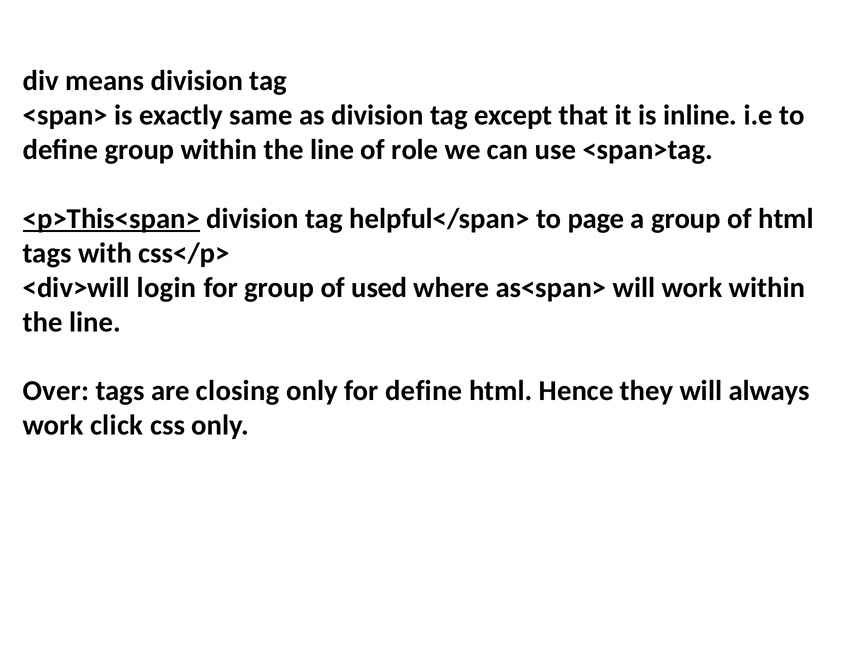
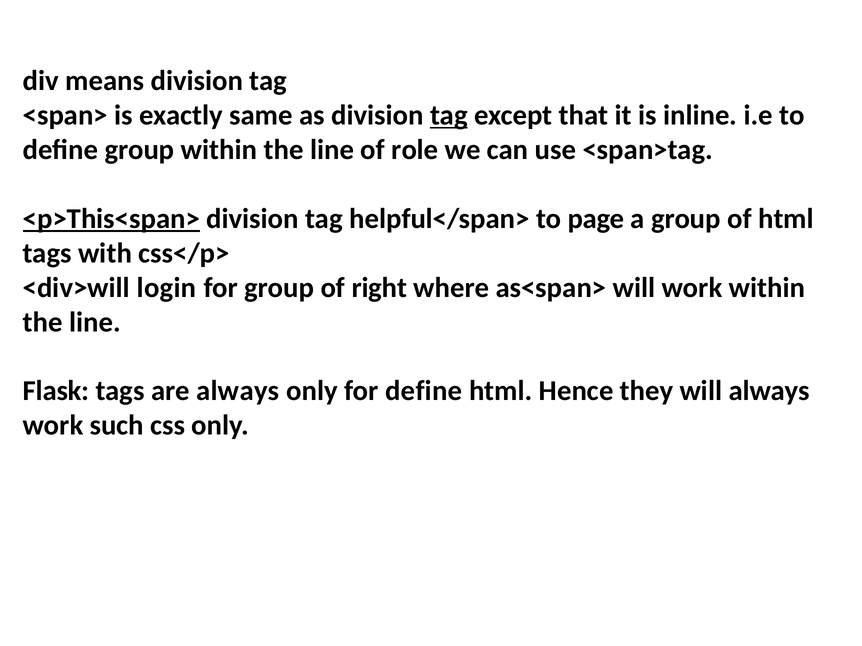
tag underline: none -> present (449, 115)
used: used -> right (379, 288)
Over: Over -> Flask (56, 391)
are closing: closing -> always (238, 391)
click: click -> such (117, 426)
